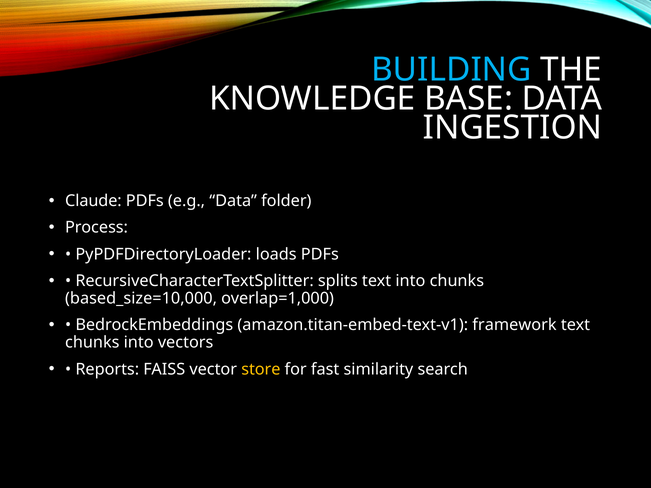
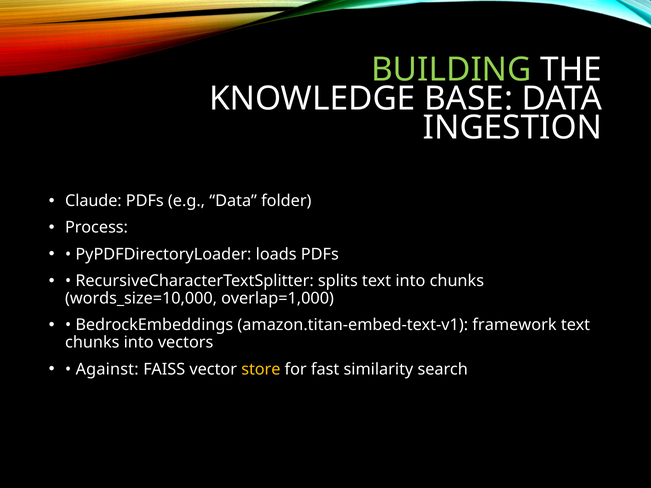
BUILDING colour: light blue -> light green (451, 70)
based_size=10,000: based_size=10,000 -> words_size=10,000 (141, 299)
Reports: Reports -> Against (107, 369)
